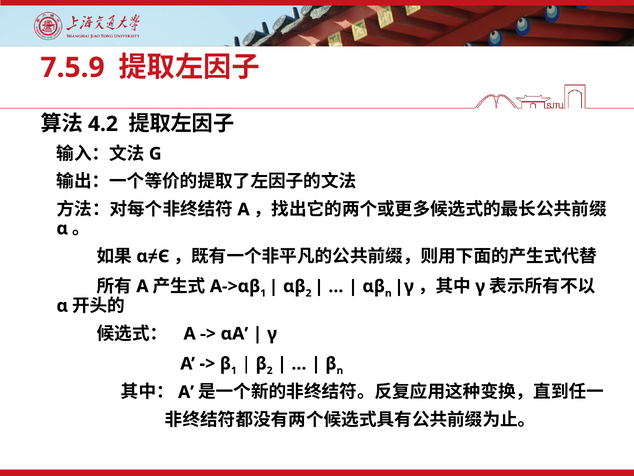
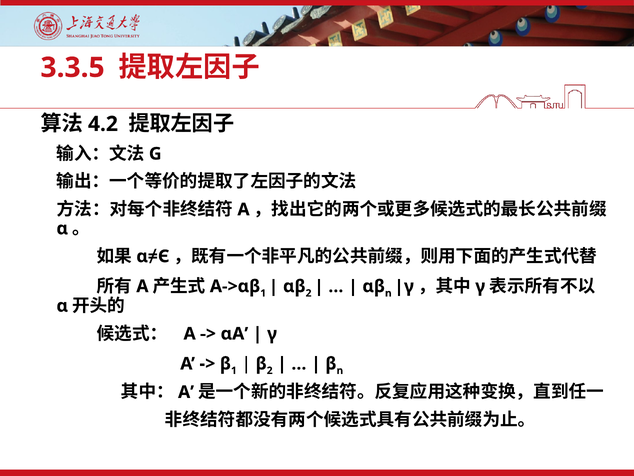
7.5.9: 7.5.9 -> 3.3.5 (73, 68)
